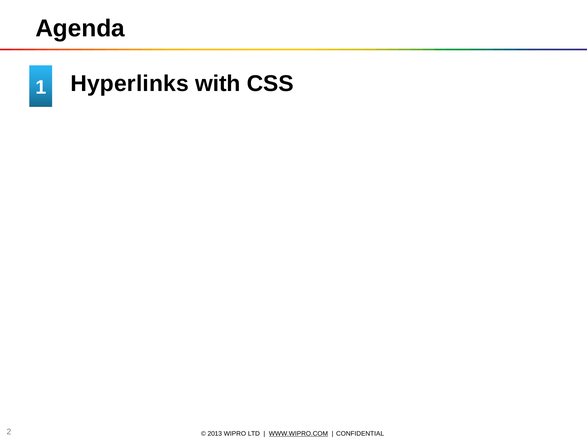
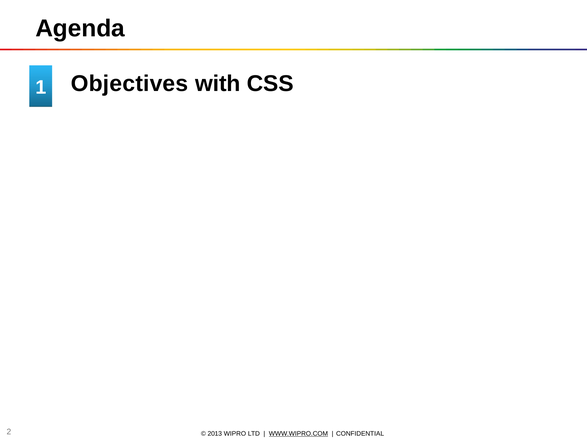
Hyperlinks: Hyperlinks -> Objеctivеs (130, 84)
